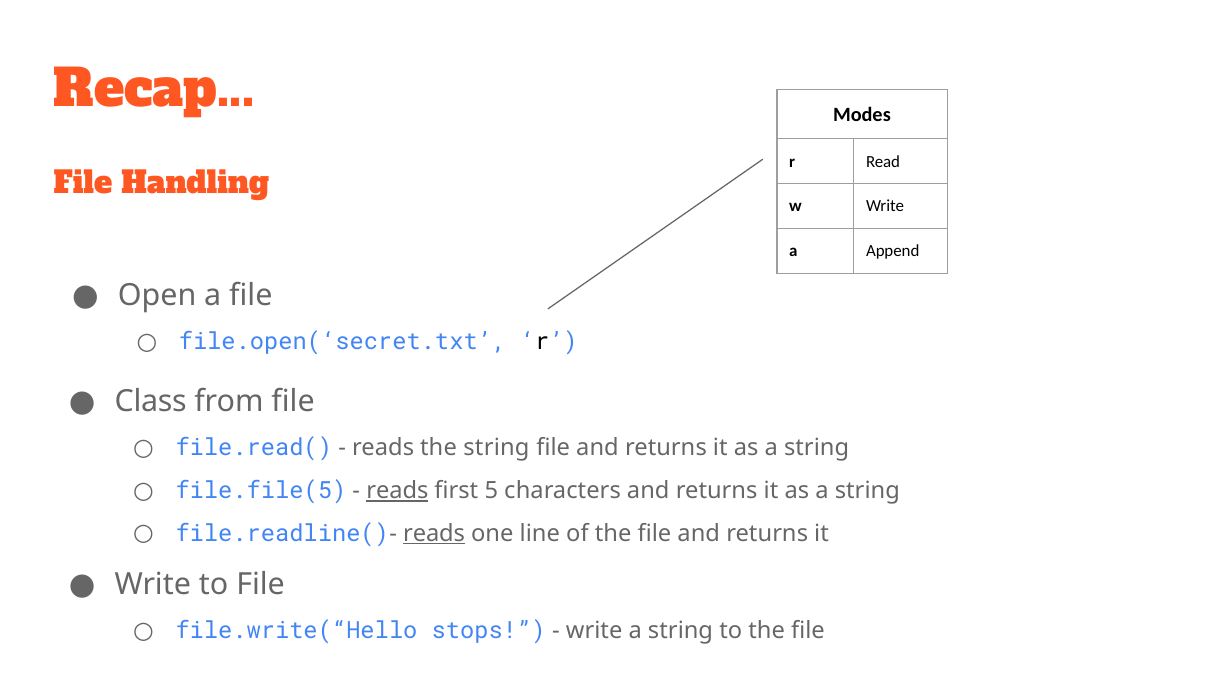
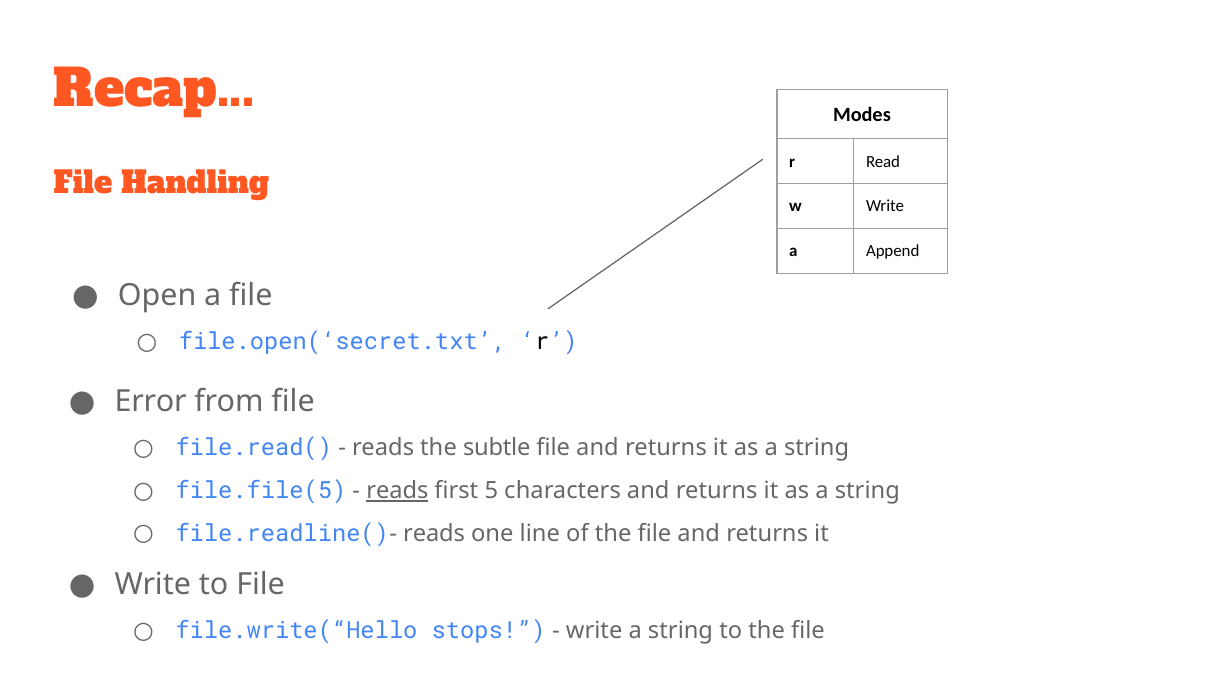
Class: Class -> Error (151, 402)
the string: string -> subtle (497, 448)
reads underline: present -> none (434, 533)
